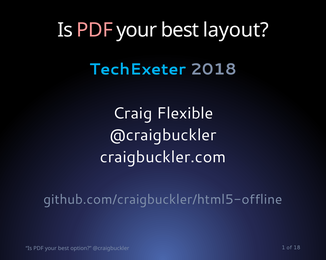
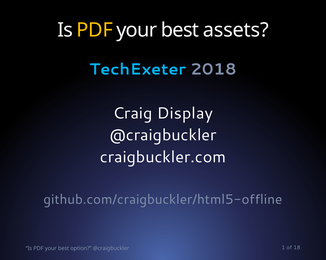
PDF colour: pink -> yellow (95, 30)
layout: layout -> assets (236, 30)
Flexible: Flexible -> Display (185, 114)
